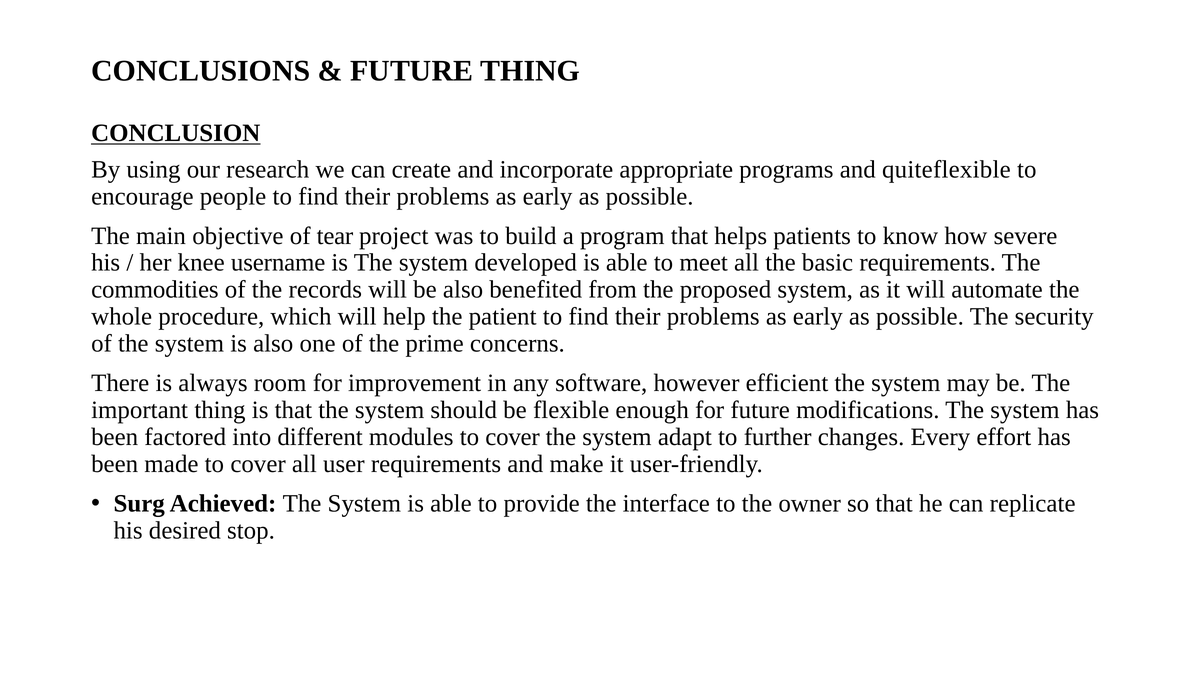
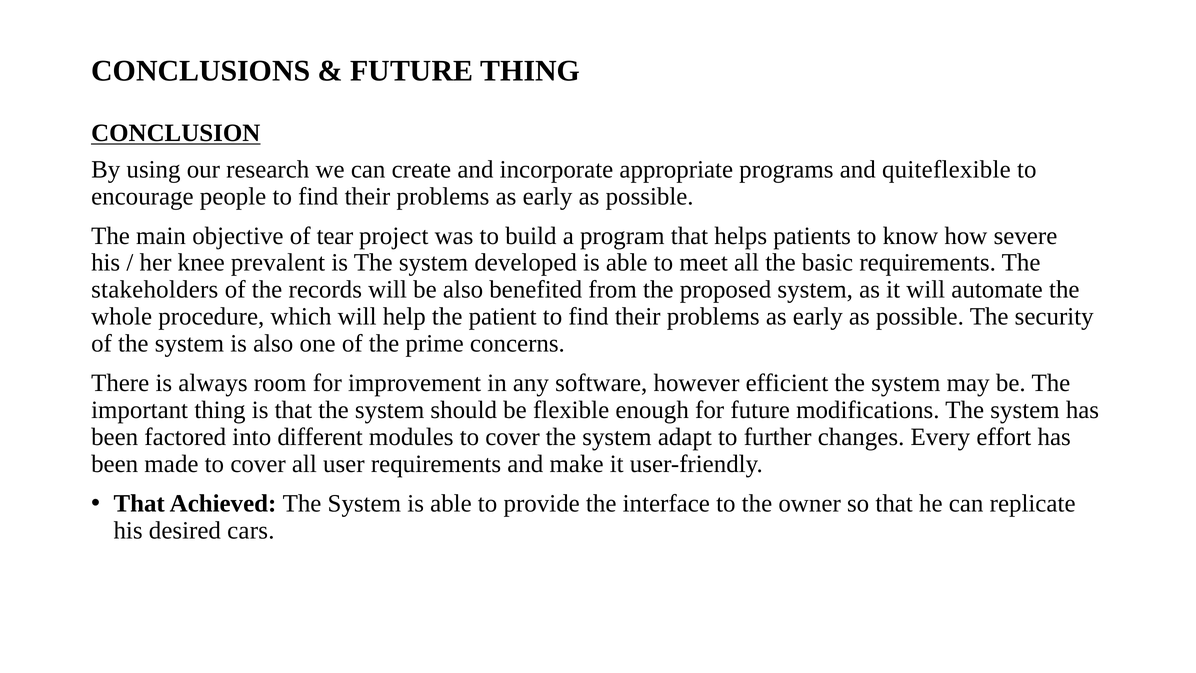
username: username -> prevalent (278, 263)
commodities: commodities -> stakeholders (155, 290)
Surg: Surg -> That (139, 503)
stop: stop -> cars (251, 530)
